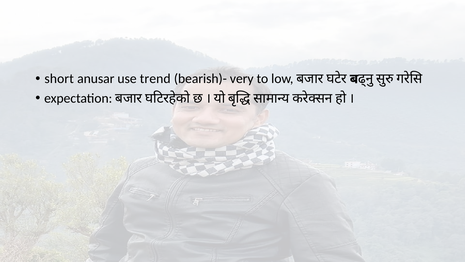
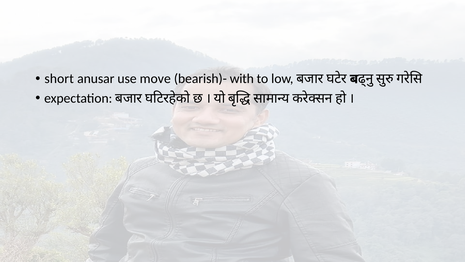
trend: trend -> move (155, 79)
very: very -> with (242, 79)
